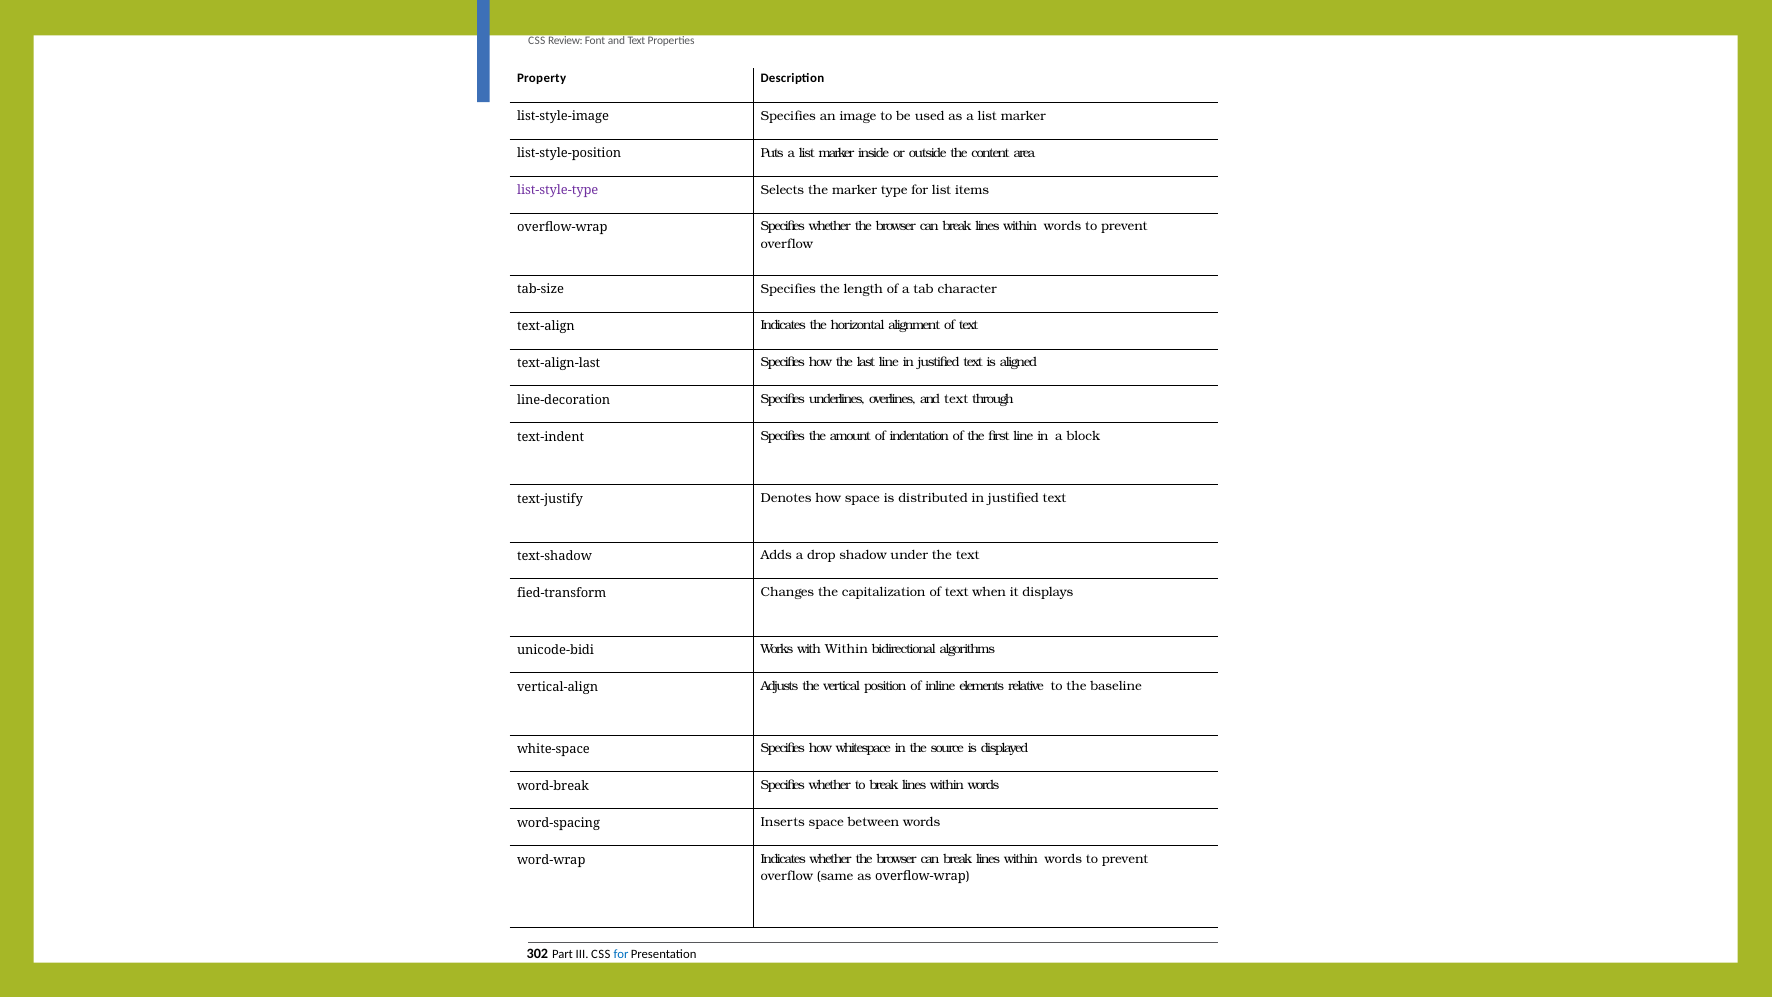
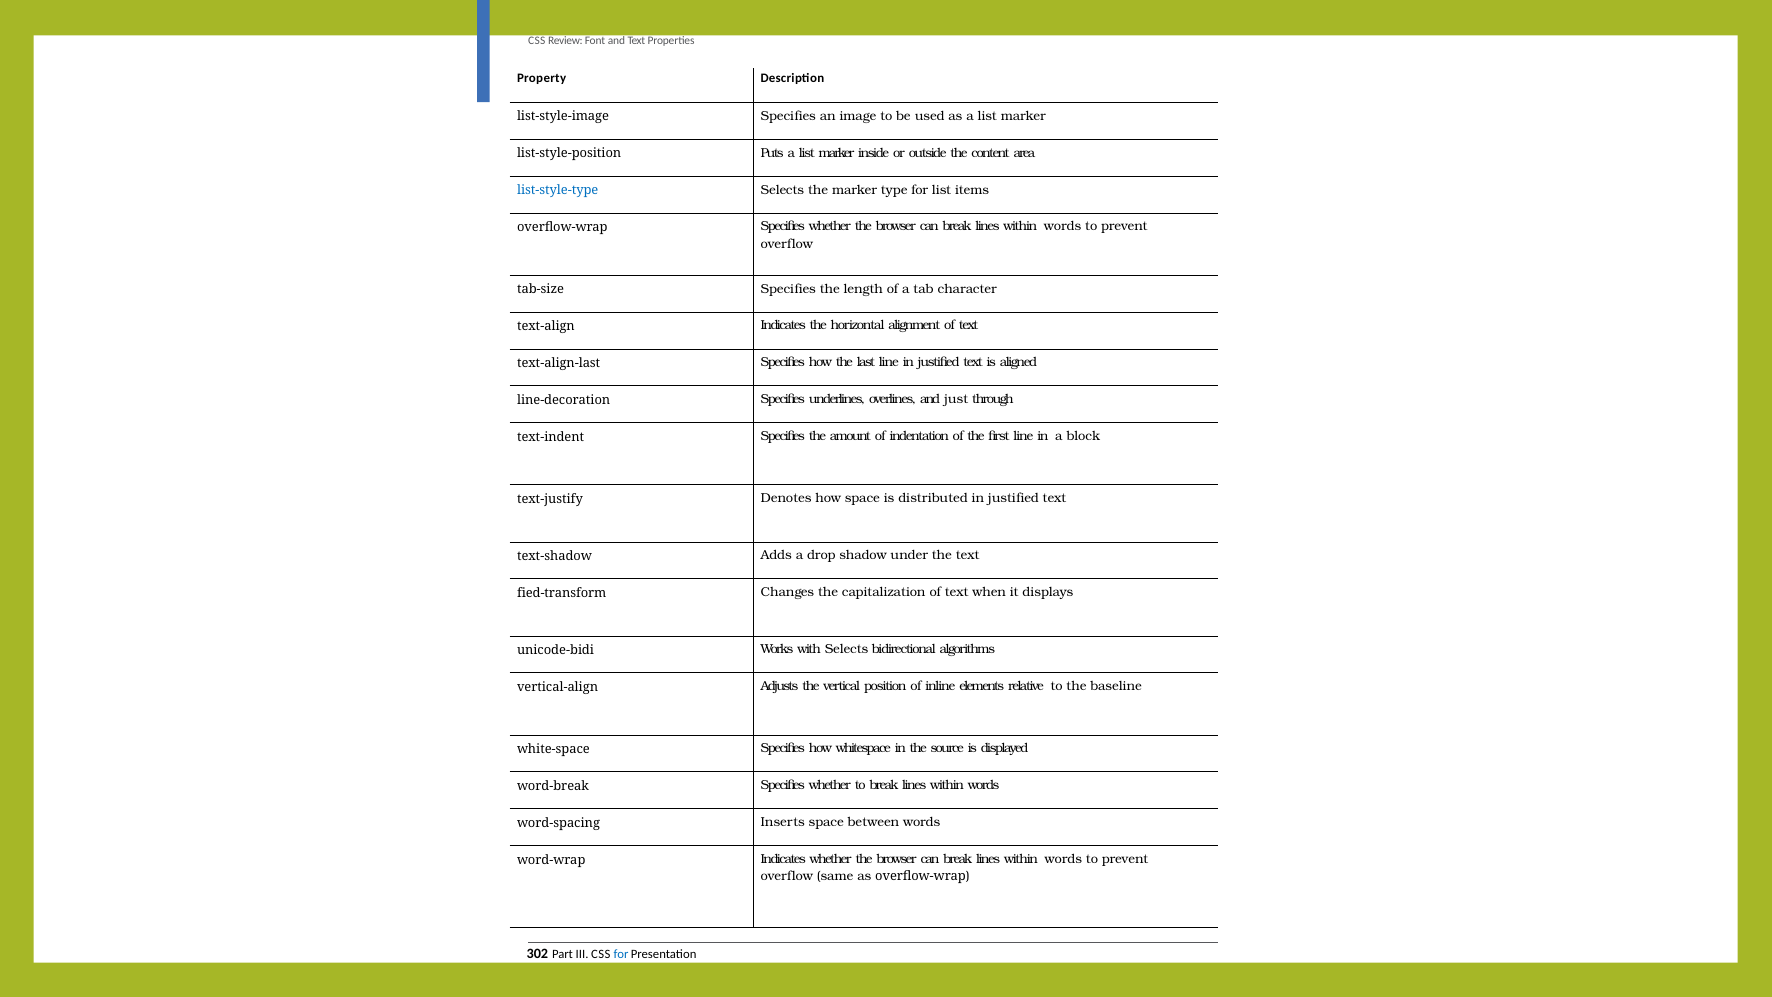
list-style-type colour: purple -> blue (558, 190)
overlines and text: text -> just (956, 399)
with Within: Within -> Selects (847, 649)
